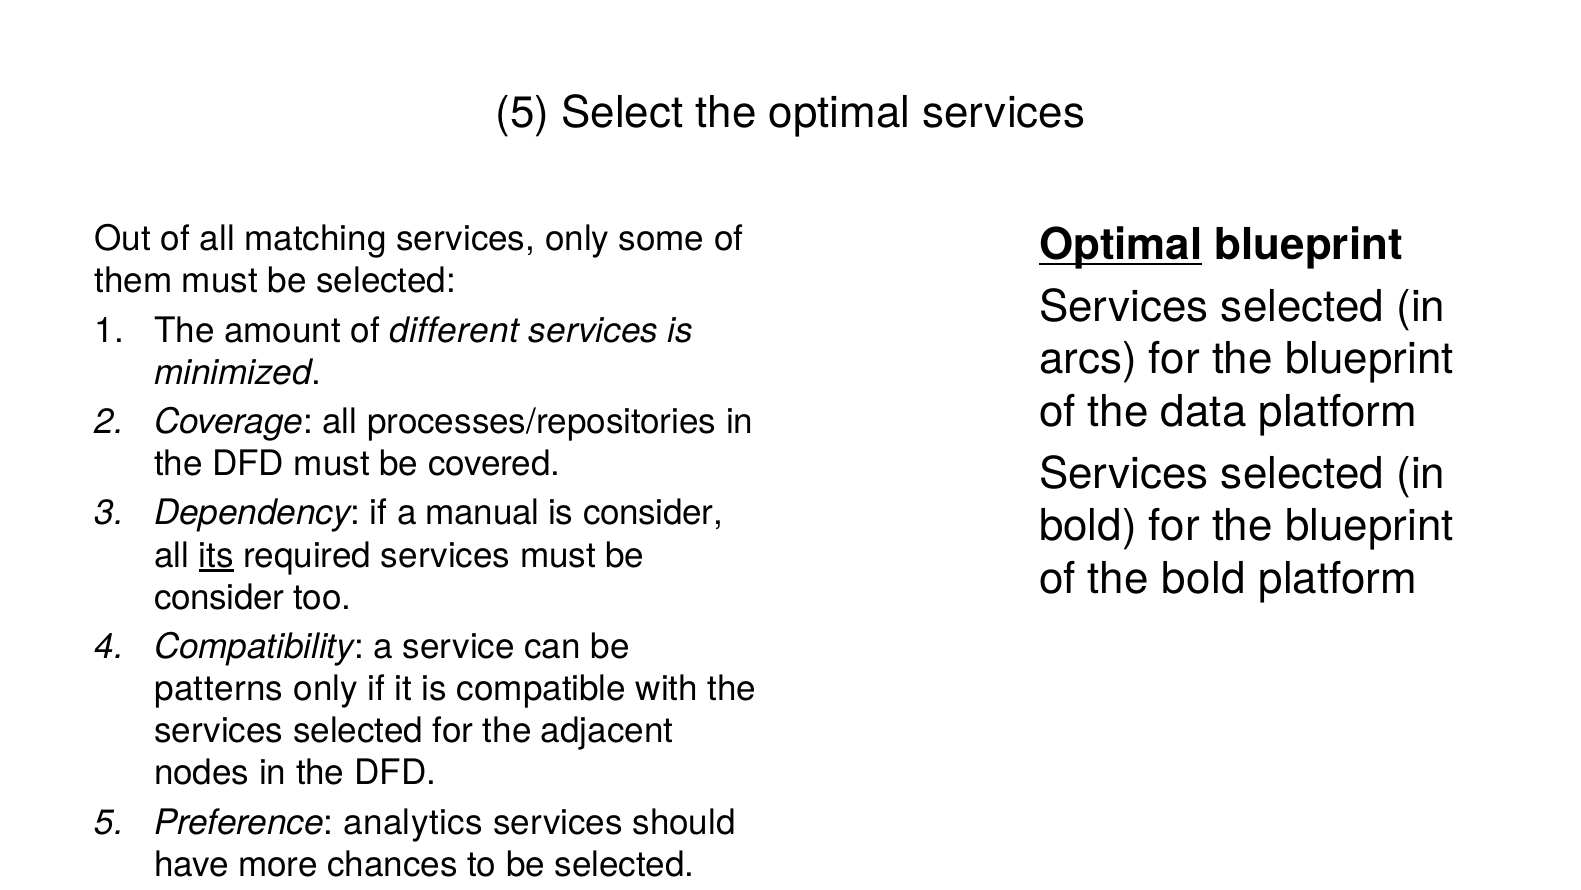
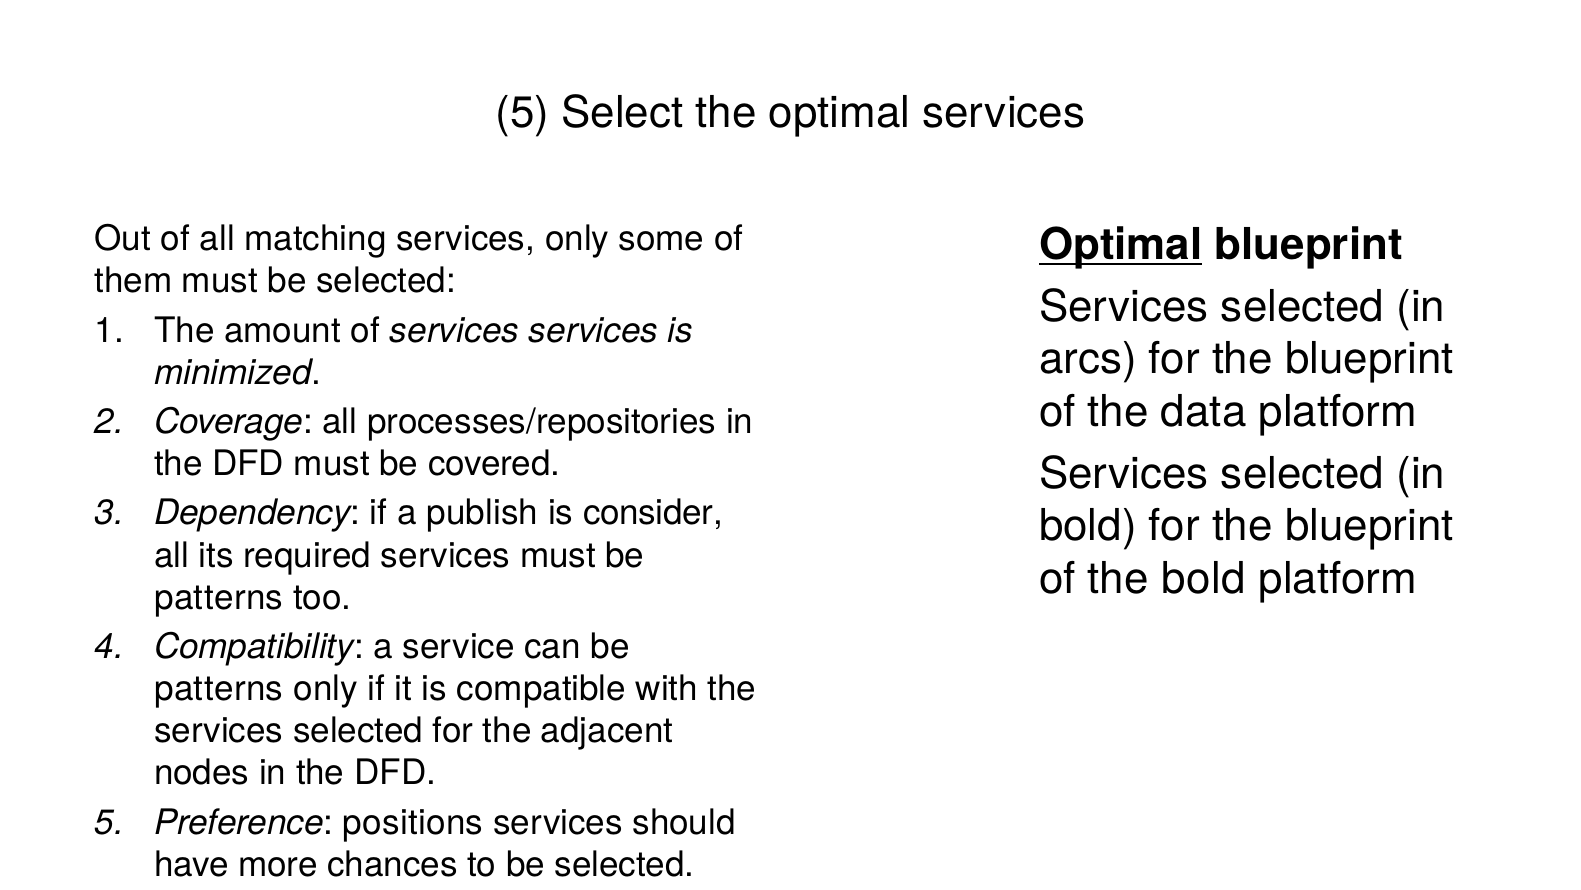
of different: different -> services (454, 330)
manual: manual -> publish (482, 513)
its underline: present -> none (216, 555)
consider: consider -> patterns (219, 597)
analytics: analytics -> positions (413, 822)
